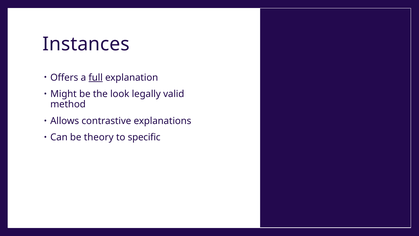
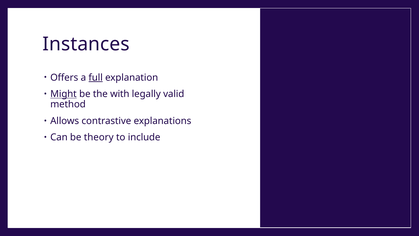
Might underline: none -> present (63, 94)
look: look -> with (120, 94)
specific: specific -> include (144, 137)
